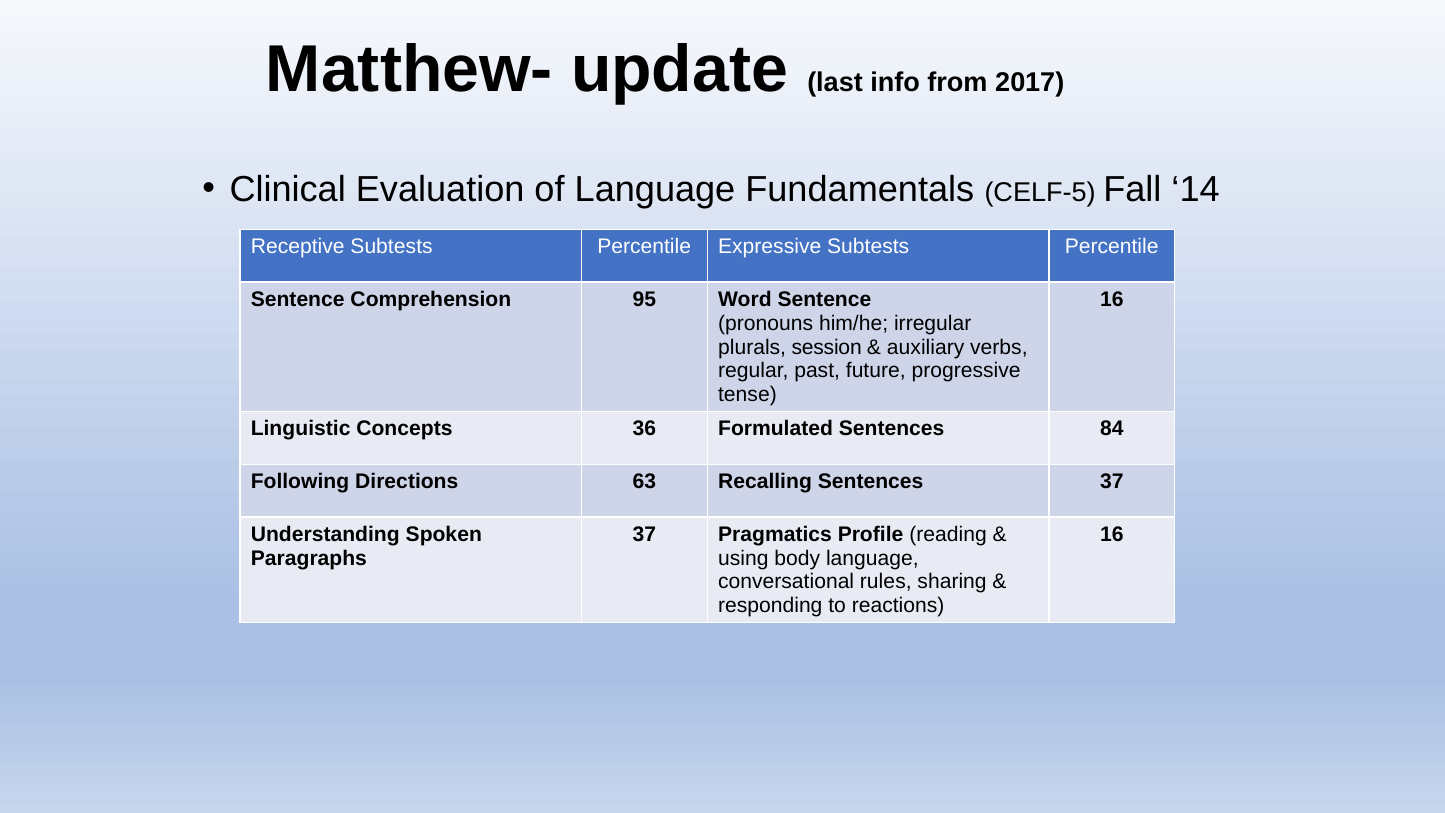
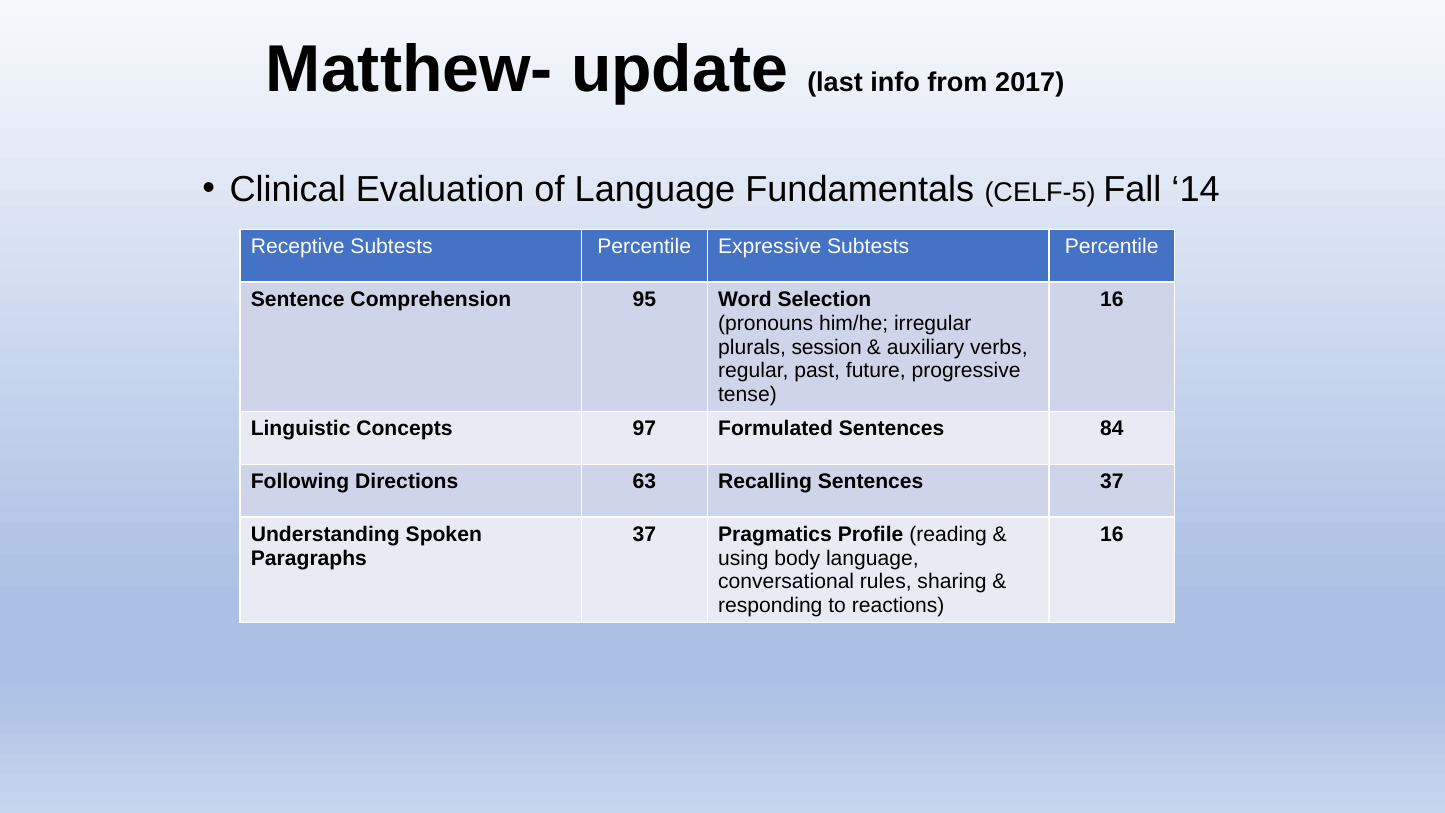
Word Sentence: Sentence -> Selection (824, 300)
36: 36 -> 97 (644, 429)
